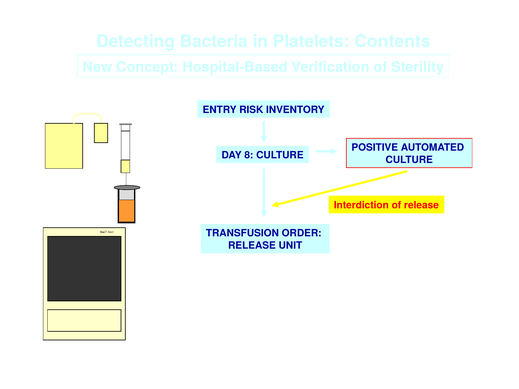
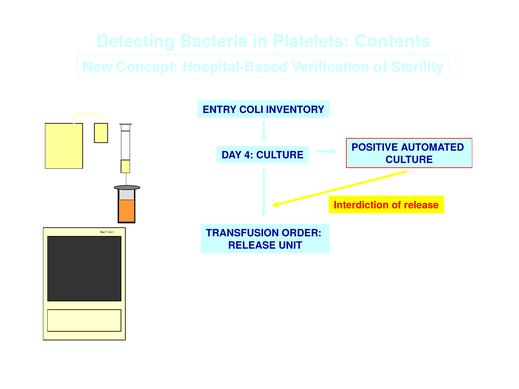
RISK: RISK -> COLI (251, 110)
8: 8 -> 4 (249, 155)
